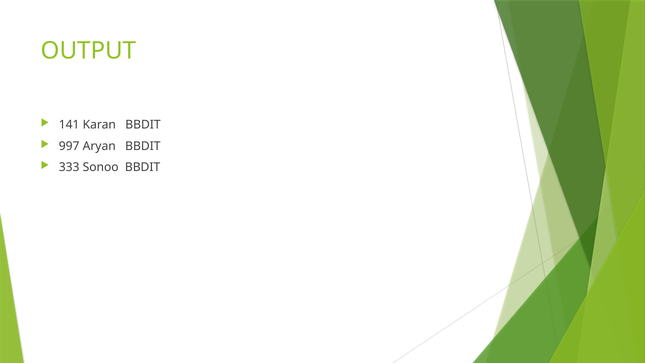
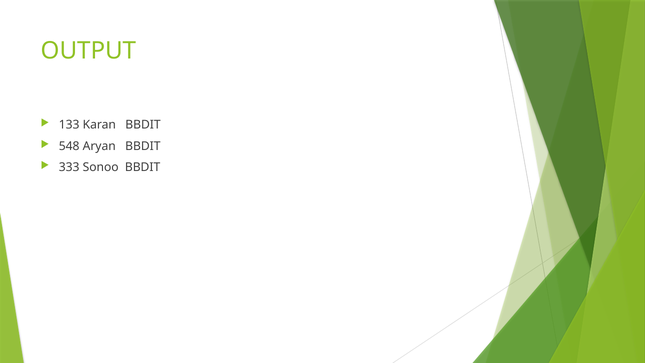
141: 141 -> 133 (69, 125)
997: 997 -> 548 (69, 146)
